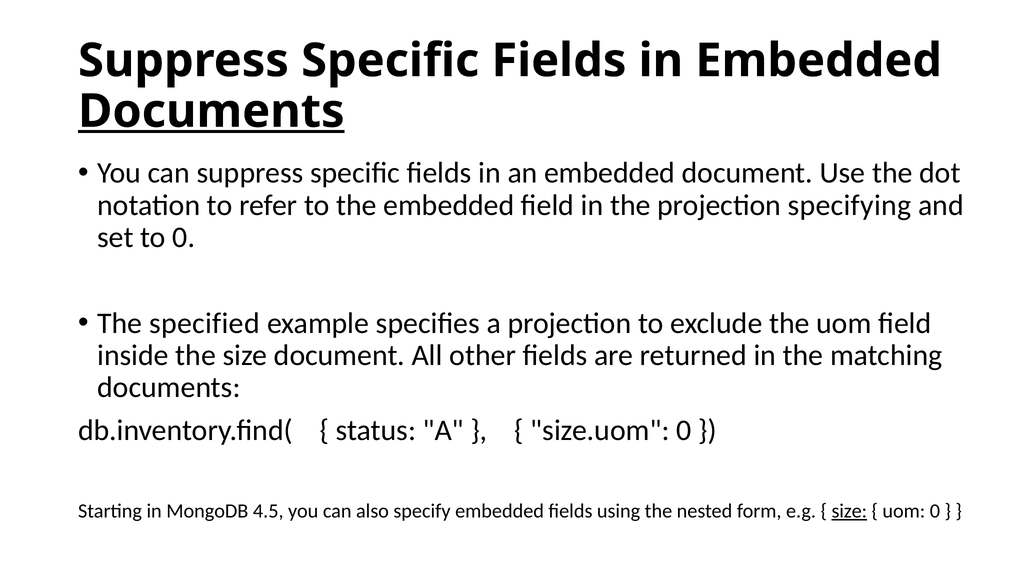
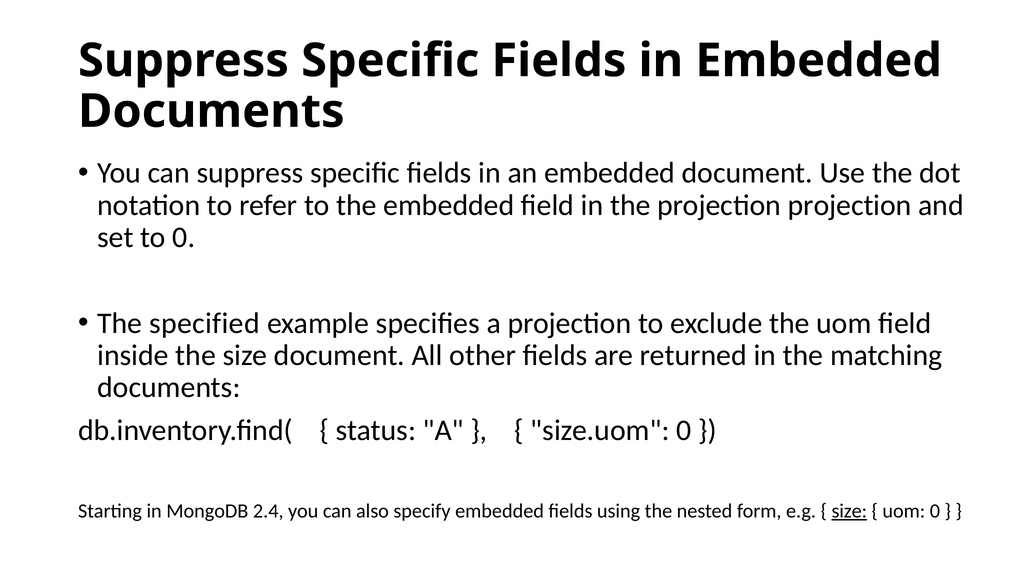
Documents underline: present -> none (211, 111)
projection specifying: specifying -> projection (850, 205)
4.5: 4.5 -> 2.4 (268, 511)
